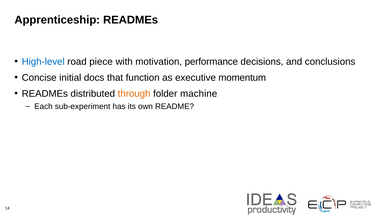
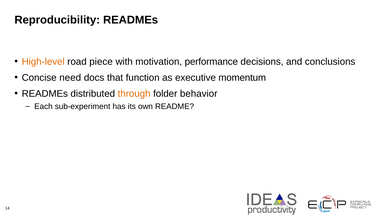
Apprenticeship: Apprenticeship -> Reproducibility (57, 20)
High-level colour: blue -> orange (43, 62)
initial: initial -> need (70, 78)
machine: machine -> behavior (199, 94)
